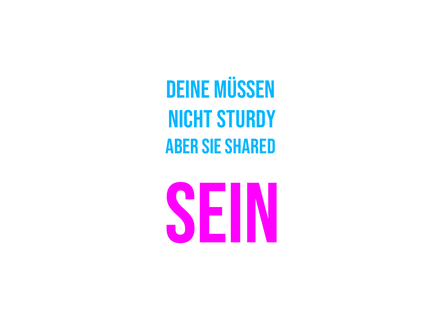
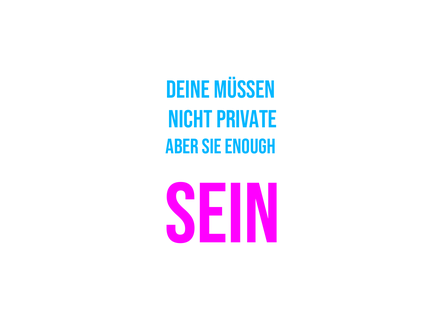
sturdy: sturdy -> private (247, 120)
shared: shared -> enough (250, 147)
